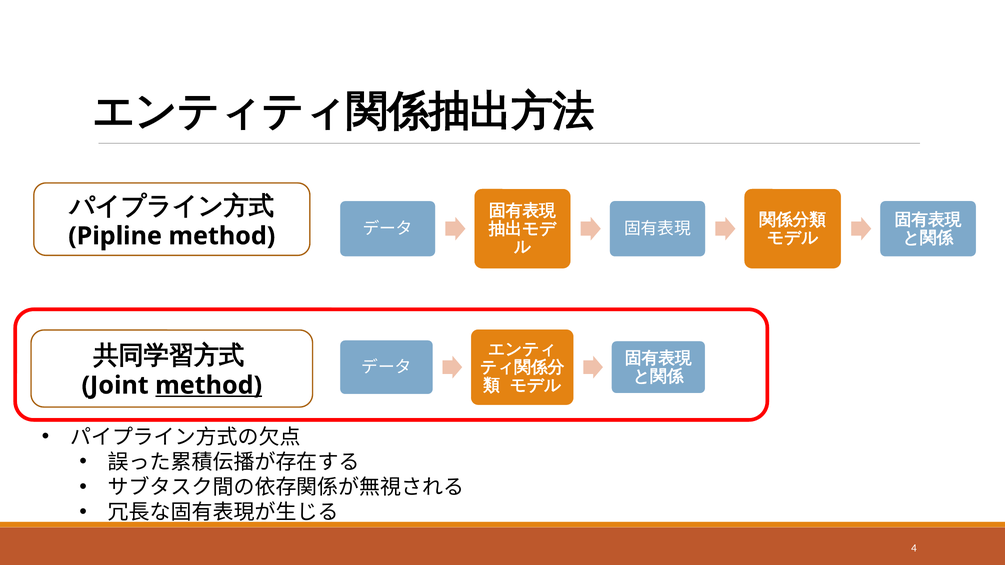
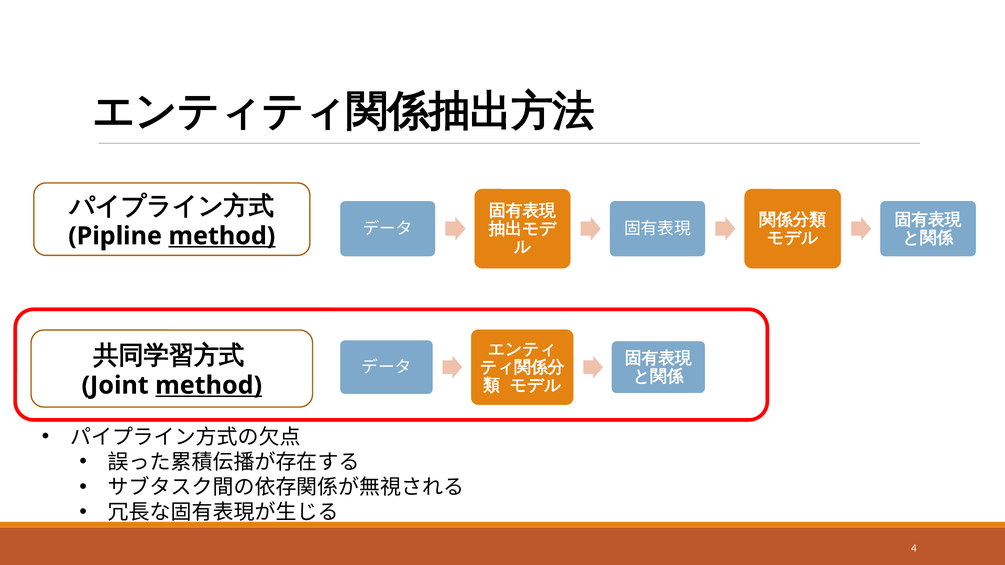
method underline: none -> present (222, 236)
